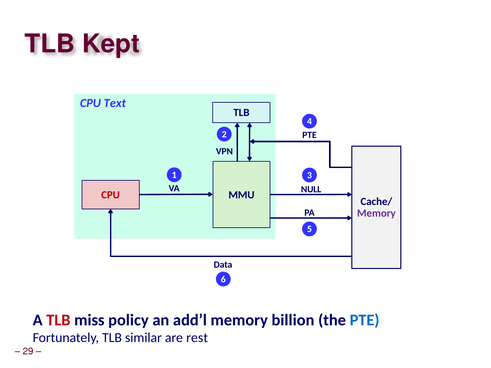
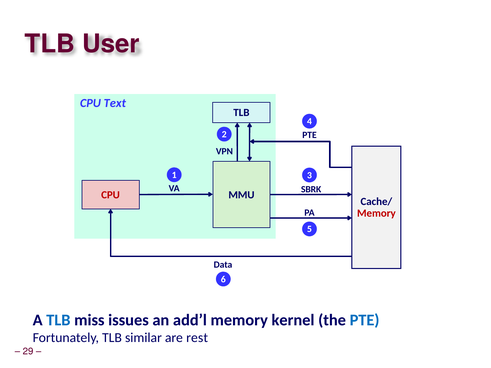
Kept: Kept -> User (111, 44)
NULL: NULL -> SBRK (311, 189)
Memory colour: purple -> red (376, 213)
TLB colour: red -> blue (58, 320)
policy: policy -> issues (128, 320)
billion: billion -> kernel (293, 320)
